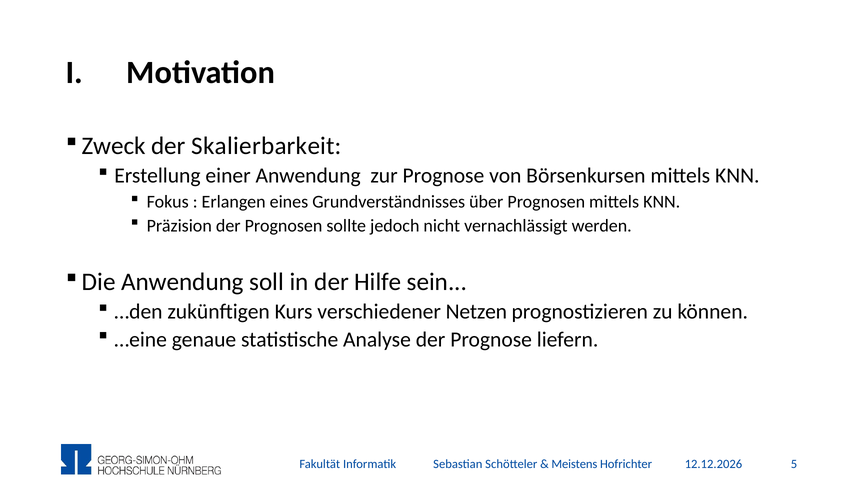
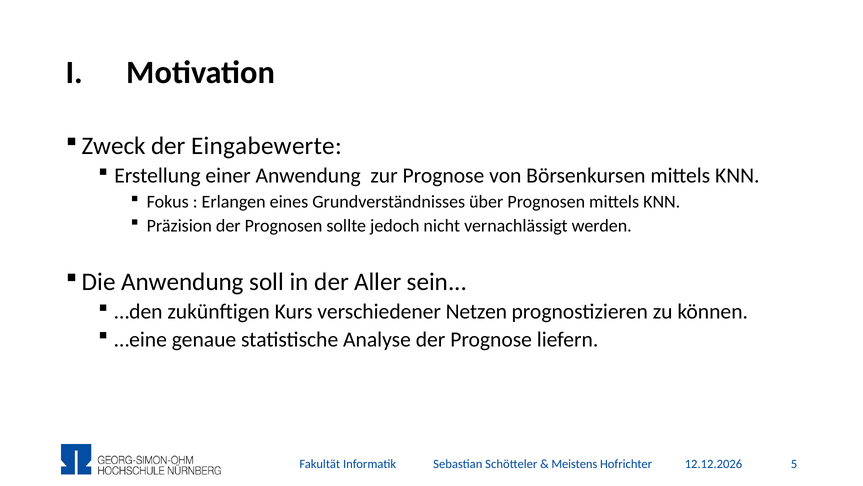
Skalierbarkeit: Skalierbarkeit -> Eingabewerte (267, 146)
Hilfe: Hilfe -> Aller (378, 282)
